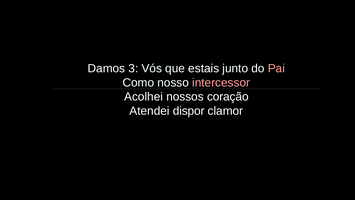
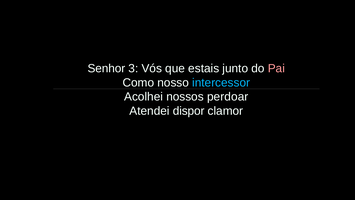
Damos: Damos -> Senhor (106, 68)
intercessor colour: pink -> light blue (221, 82)
coração: coração -> perdoar (228, 97)
